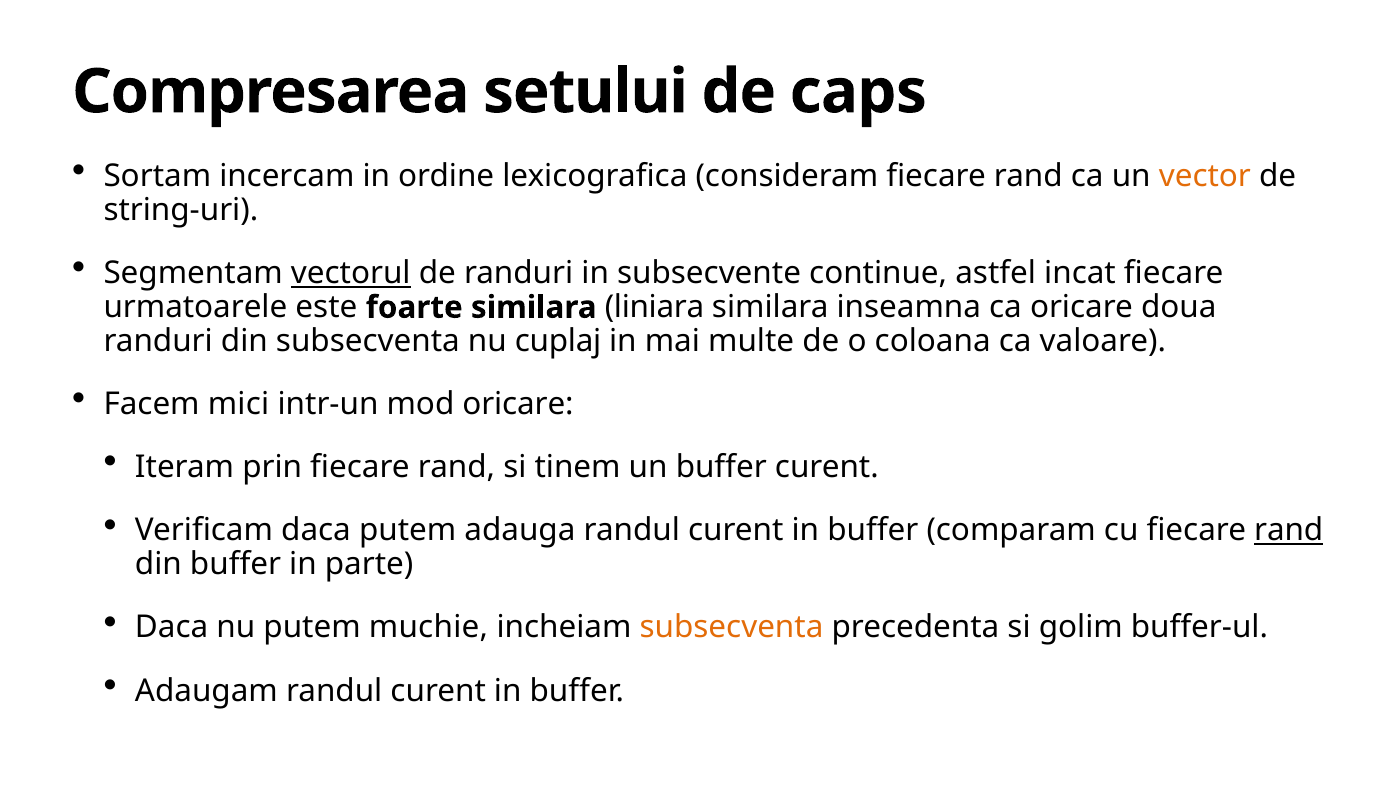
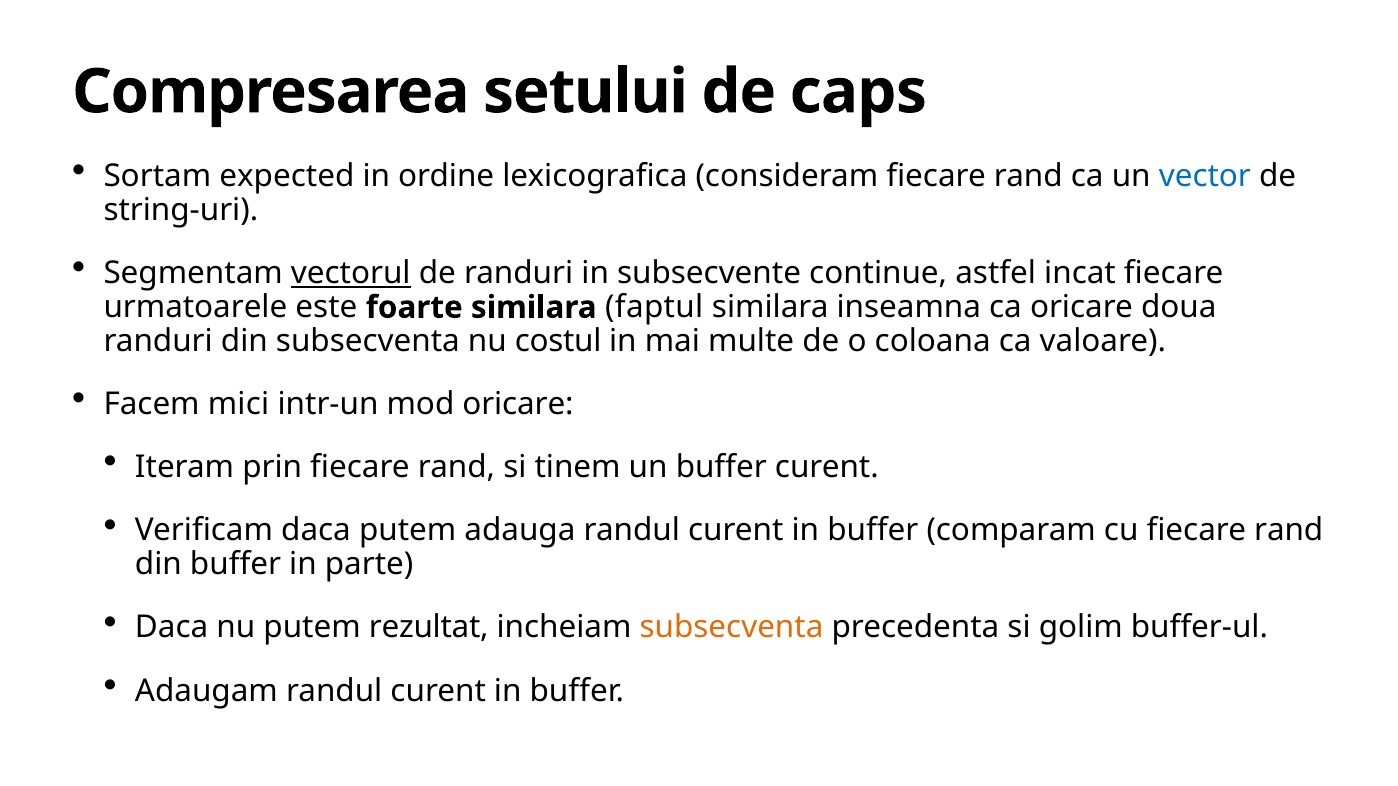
incercam: incercam -> expected (287, 176)
vector colour: orange -> blue (1205, 176)
liniara: liniara -> faptul (654, 308)
cuplaj: cuplaj -> costul (558, 342)
rand underline: present -> none (1289, 531)
muchie: muchie -> rezultat (429, 628)
